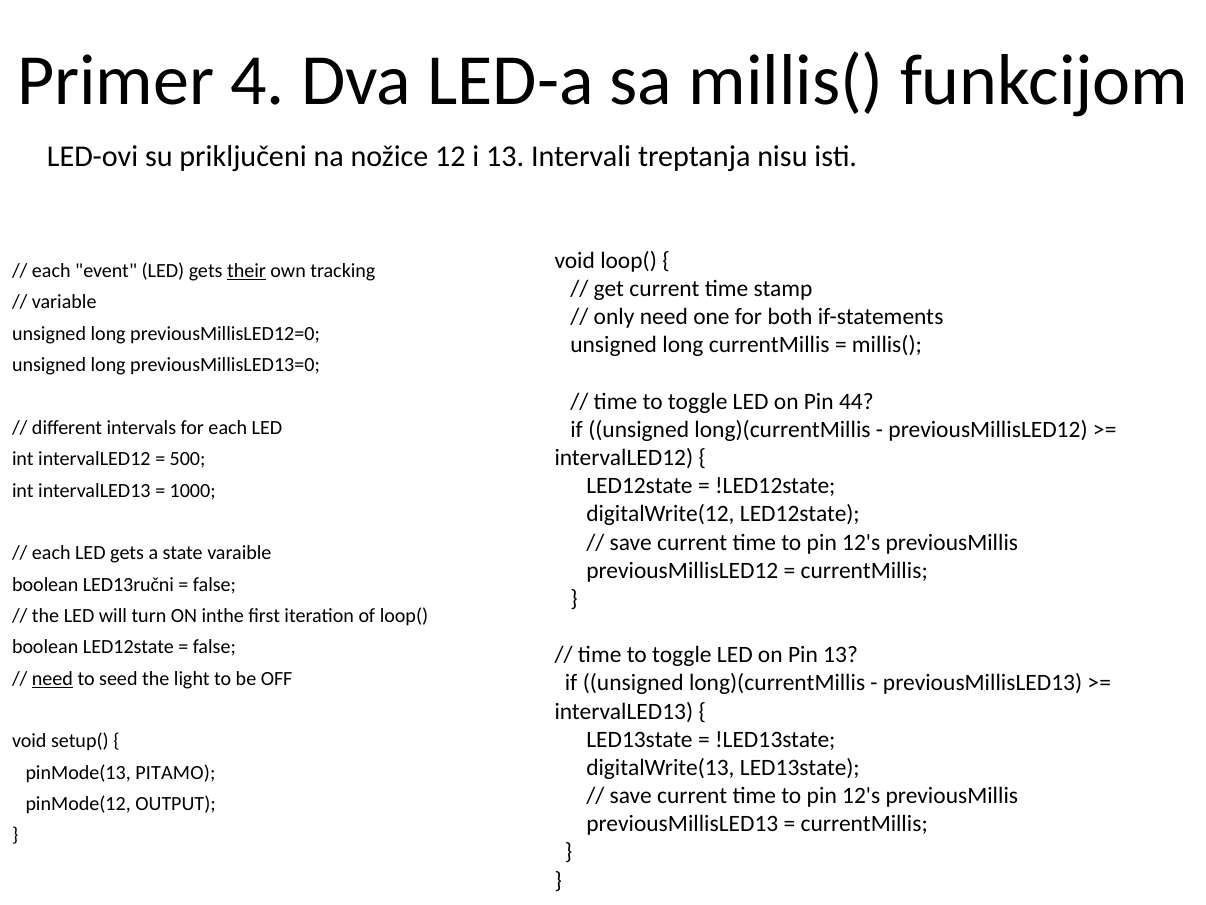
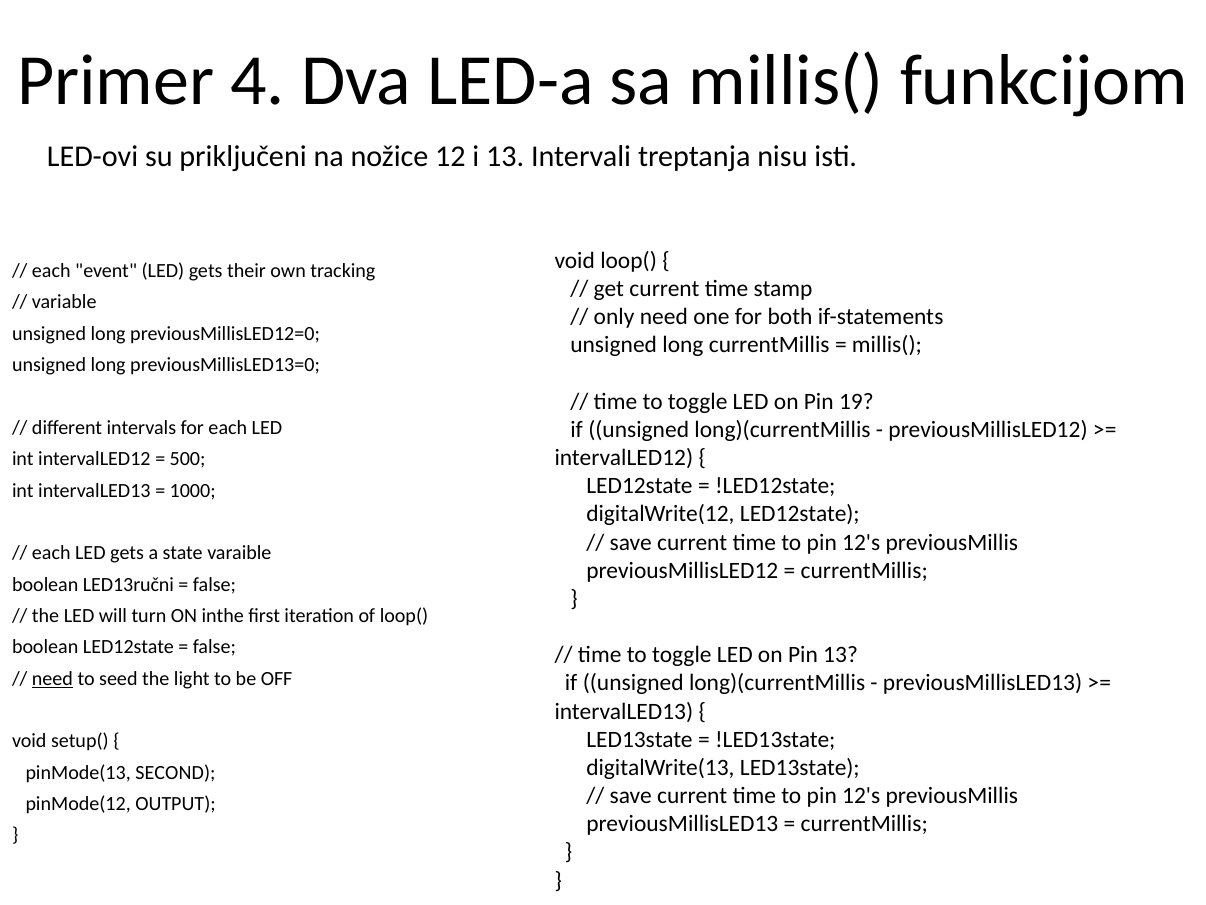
their underline: present -> none (247, 271)
44: 44 -> 19 (856, 401)
PITAMO: PITAMO -> SECOND (175, 772)
